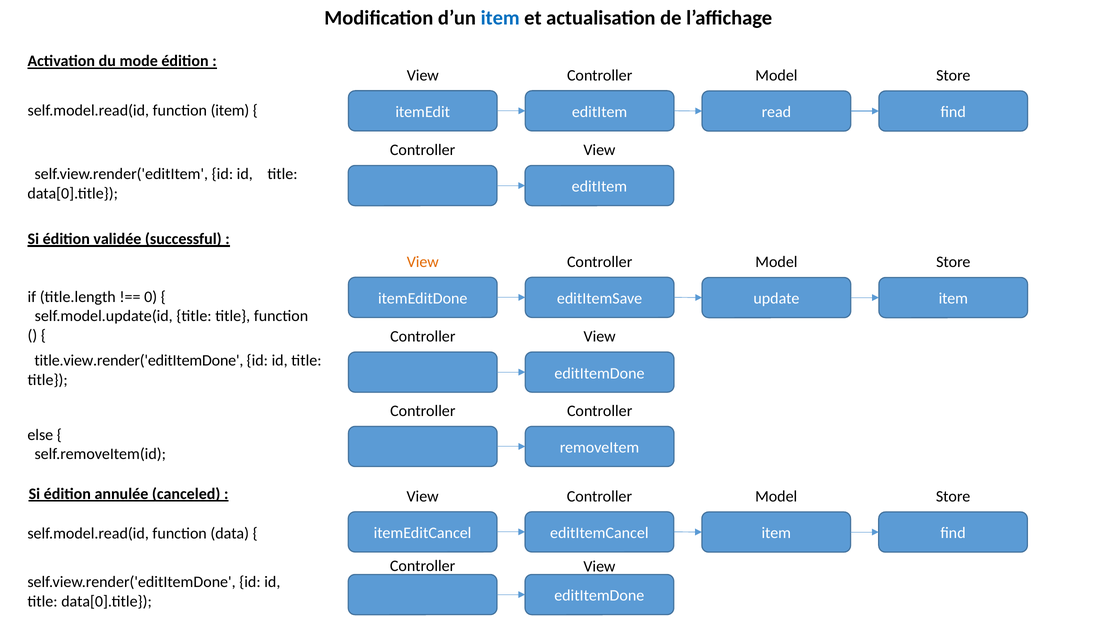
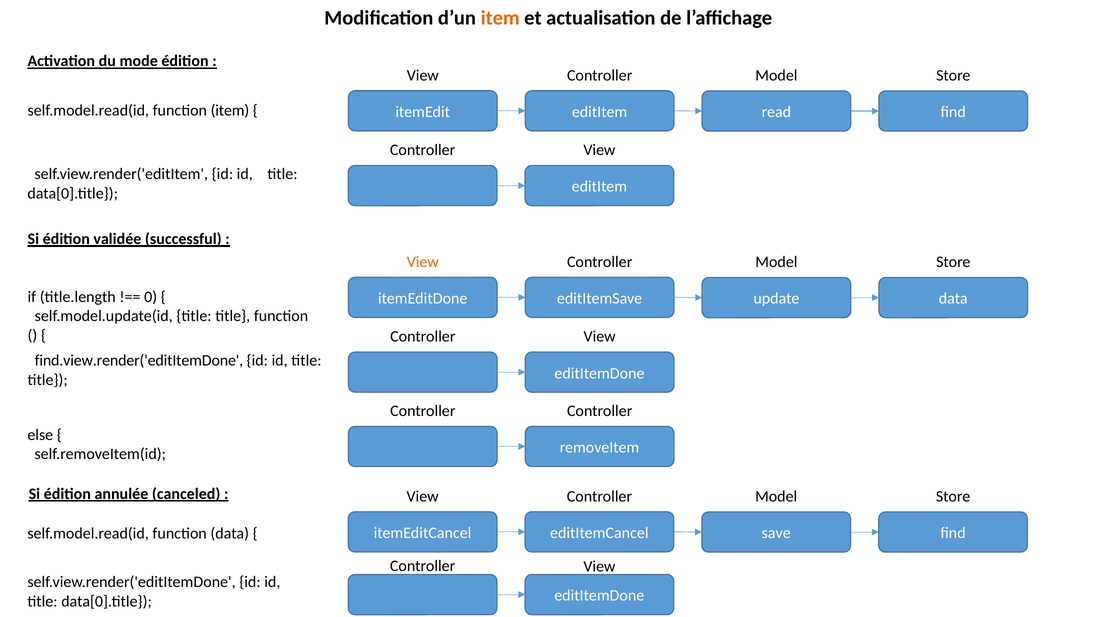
item colour: blue -> orange (500, 18)
item: item -> data (953, 299)
title.view.render('editItemDone: title.view.render('editItemDone -> find.view.render('editItemDone (139, 361)
item: item -> save (776, 533)
